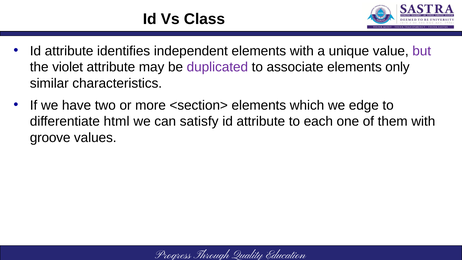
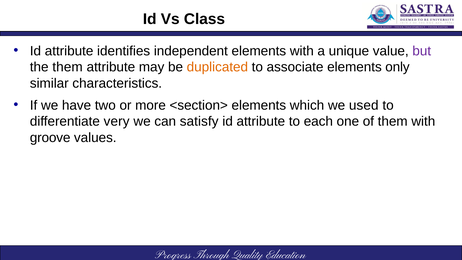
the violet: violet -> them (68, 67)
duplicated colour: purple -> orange (217, 67)
edge: edge -> used (364, 105)
html: html -> very (117, 121)
